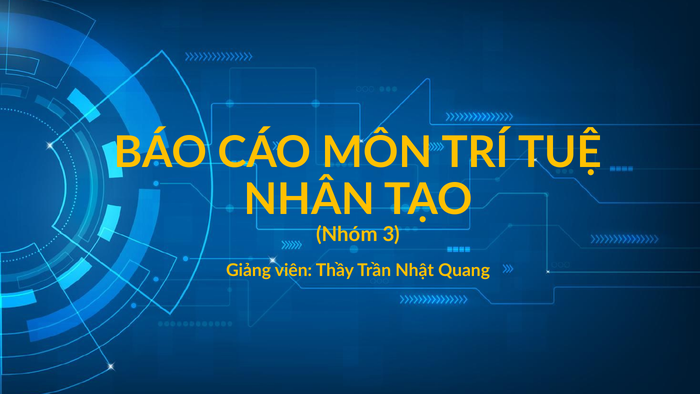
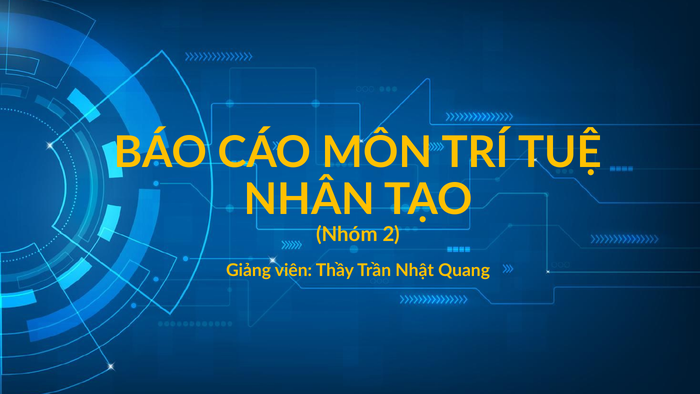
3: 3 -> 2 (391, 235)
